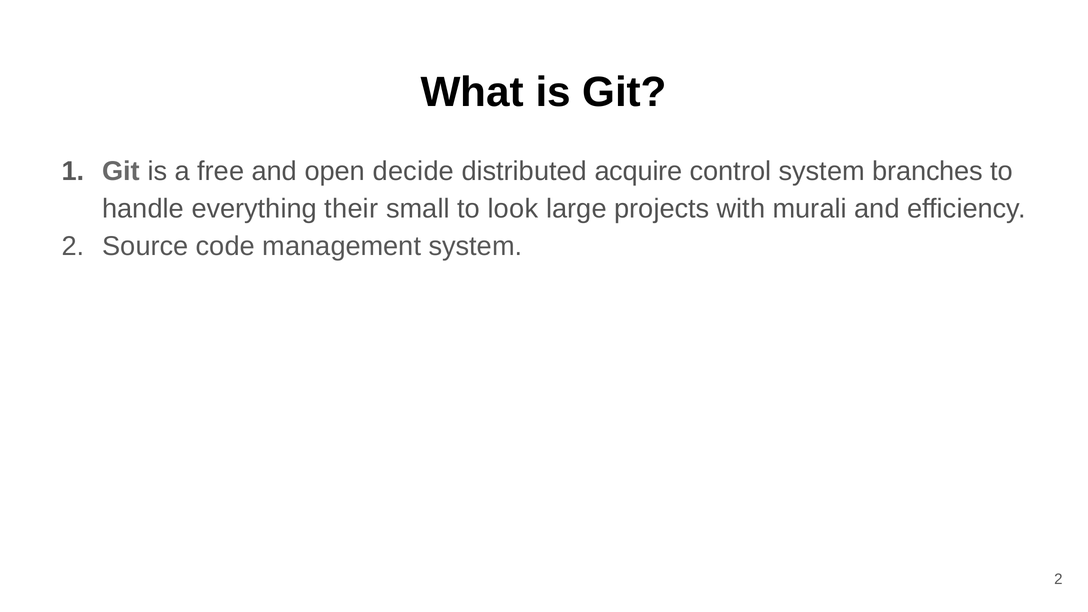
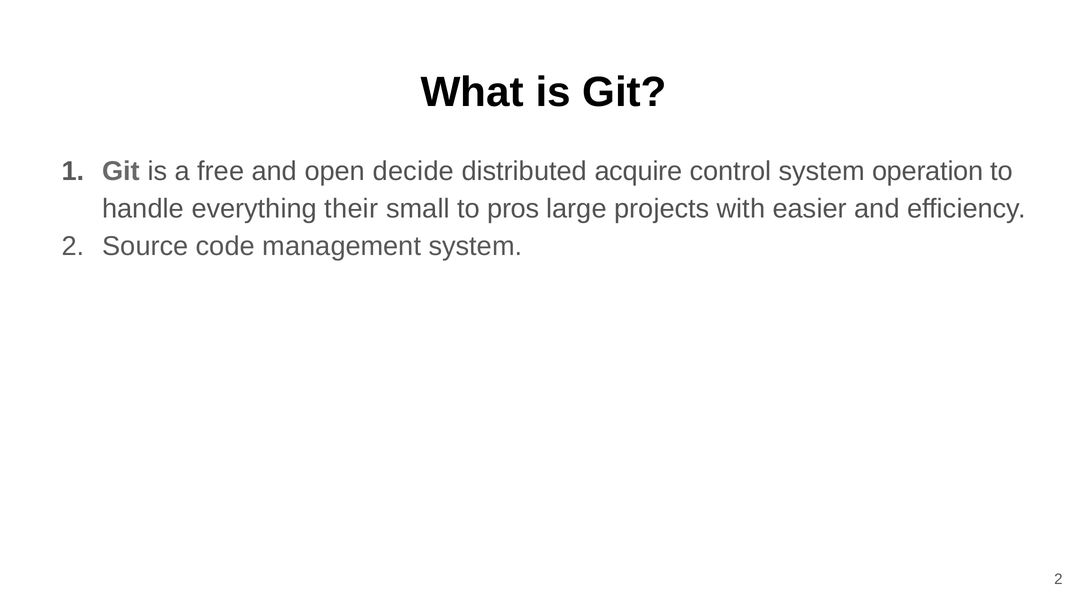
branches: branches -> operation (928, 171)
look: look -> pros (513, 209)
murali: murali -> easier (810, 209)
